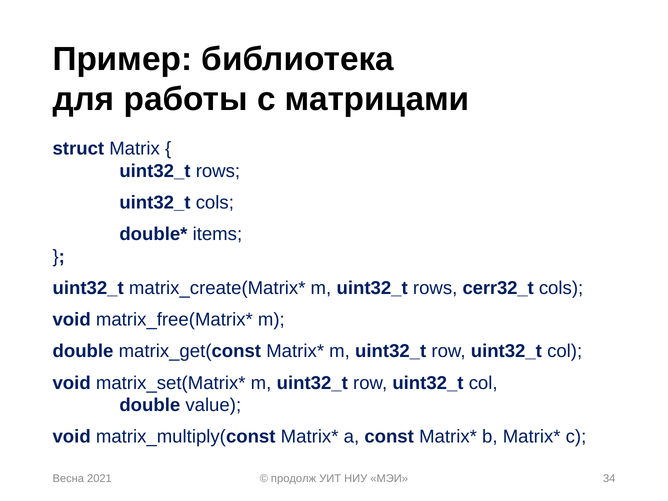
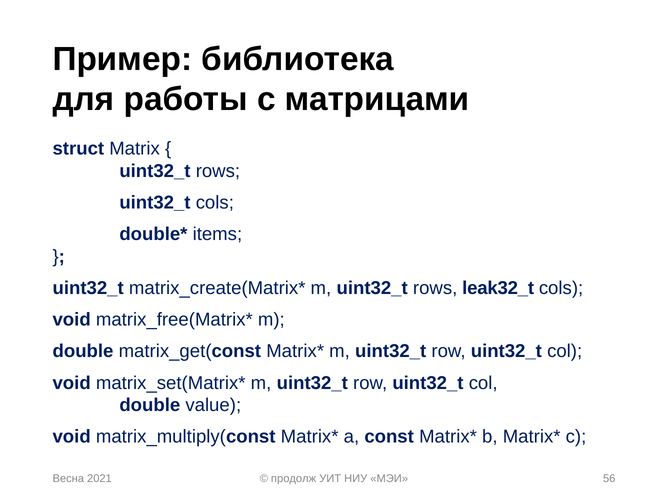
cerr32_t: cerr32_t -> leak32_t (498, 288)
34: 34 -> 56 (609, 478)
